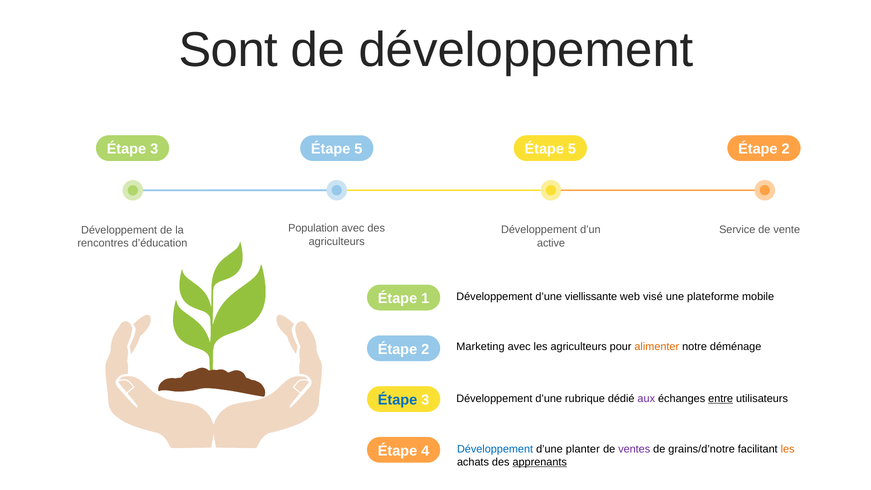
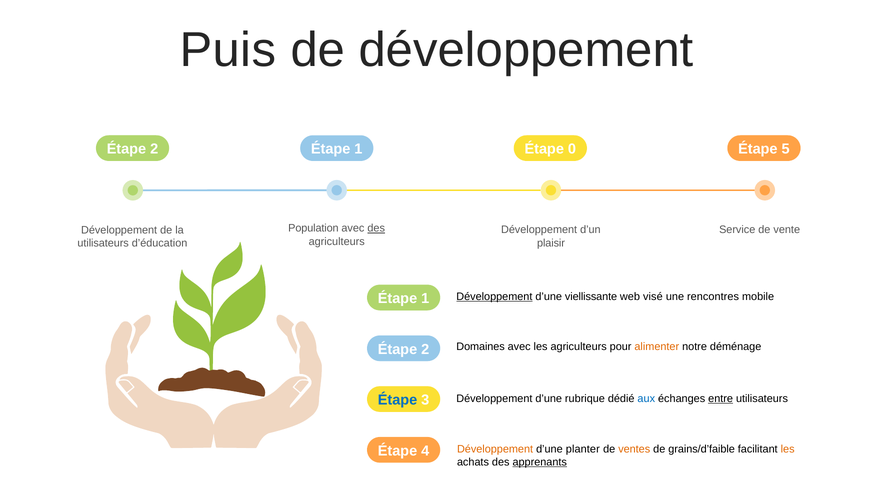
Sont: Sont -> Puis (228, 50)
3: 3 -> 2 (154, 149)
5: 5 -> 1 (358, 149)
5: 5 -> 0 (572, 149)
2: 2 -> 5 (786, 149)
des underline: none -> present (376, 228)
active: active -> plaisir (551, 243)
rencontres: rencontres -> utilisateurs (103, 243)
Développement underline: none -> present (494, 296)
plateforme: plateforme -> rencontres (713, 296)
Marketing: Marketing -> Domaines (481, 347)
aux colour: purple -> blue (646, 399)
Développement colour: blue -> orange (495, 449)
ventes colour: purple -> orange (634, 449)
grains/d’notre: grains/d’notre -> grains/d’faible (702, 449)
